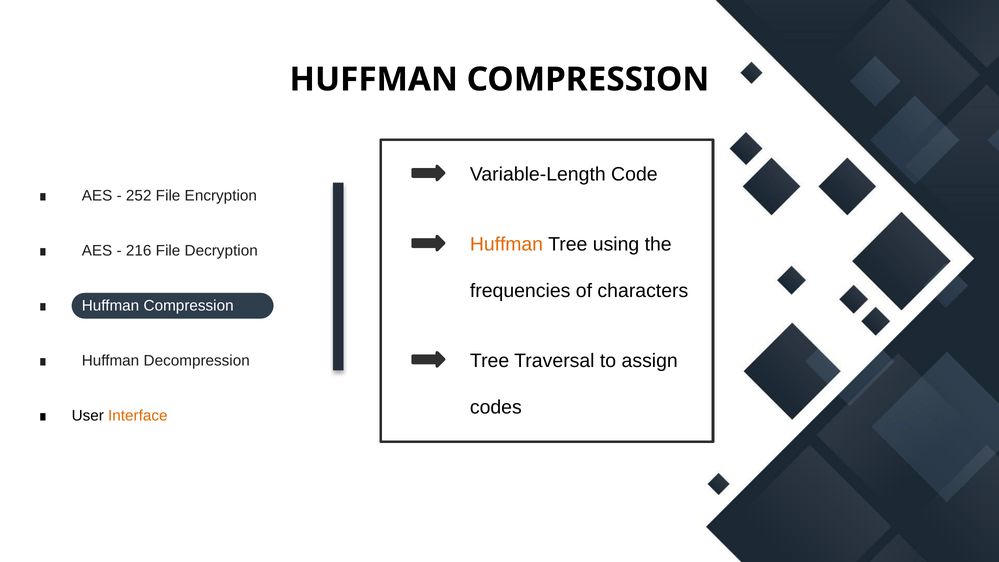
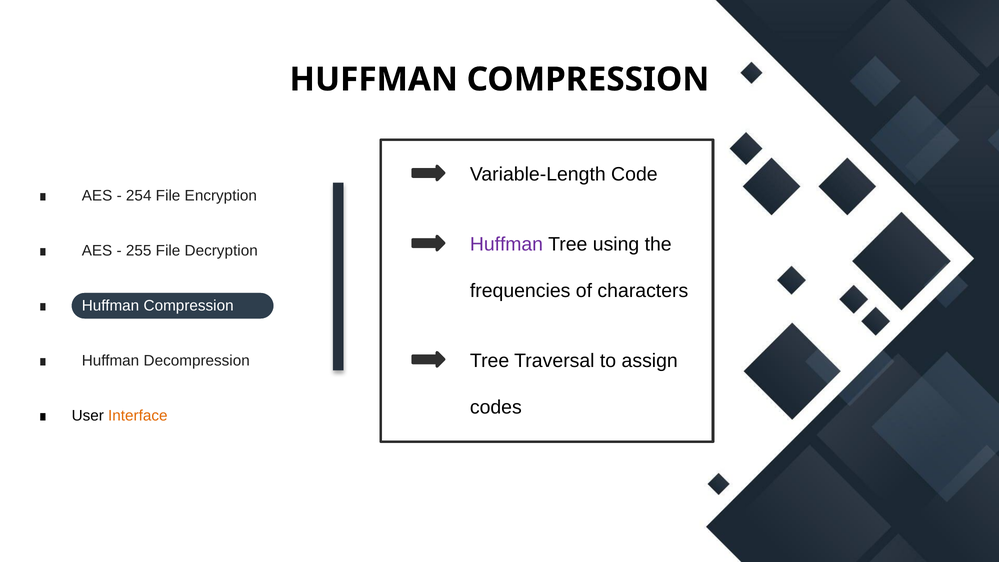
252: 252 -> 254 (139, 196)
Huffman colour: orange -> purple (506, 244)
216: 216 -> 255 (139, 251)
